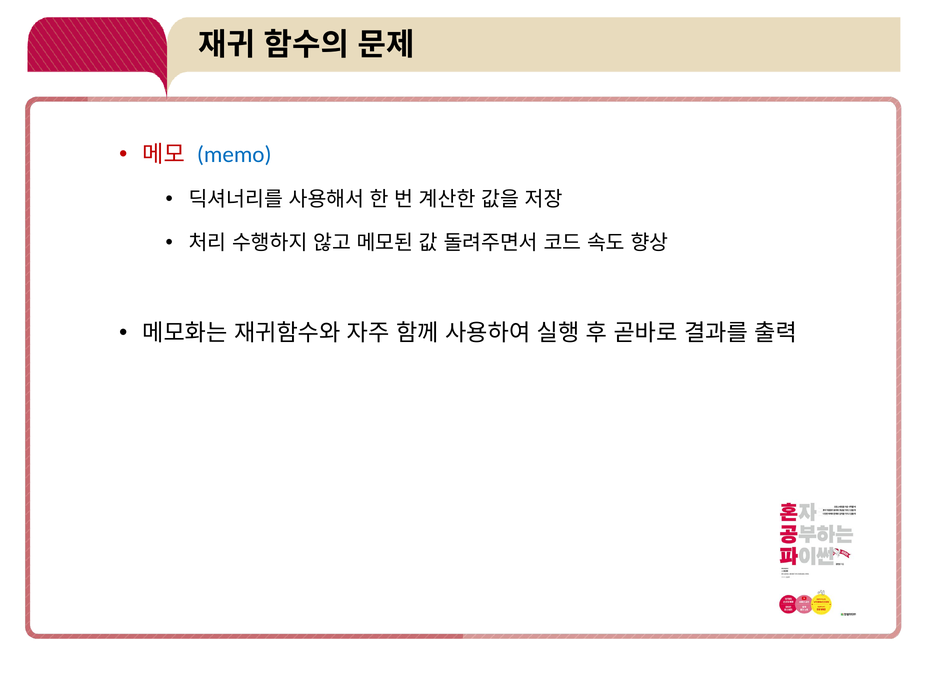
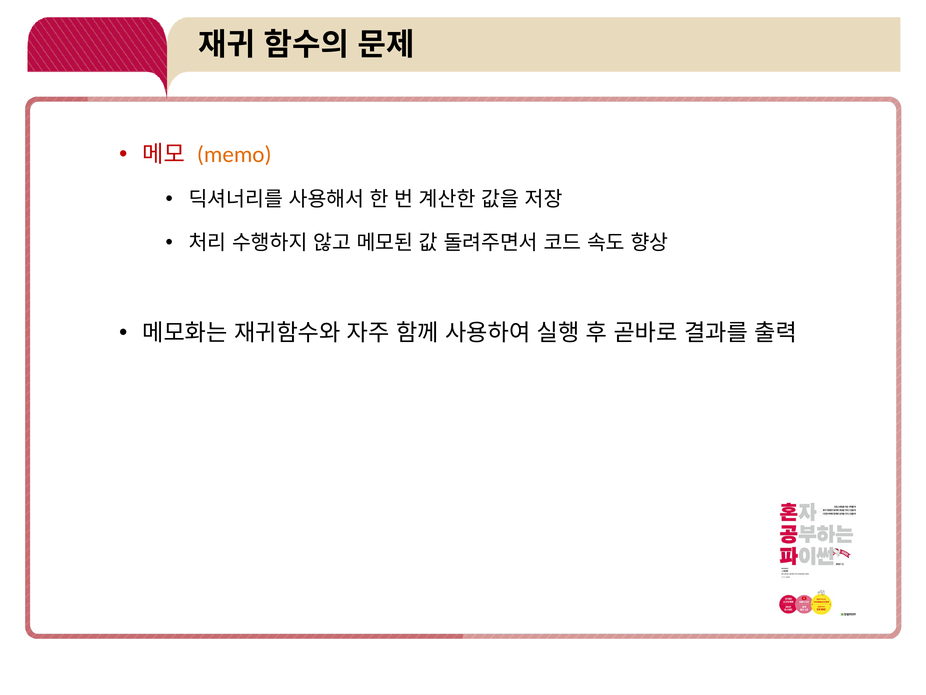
memo colour: blue -> orange (234, 155)
